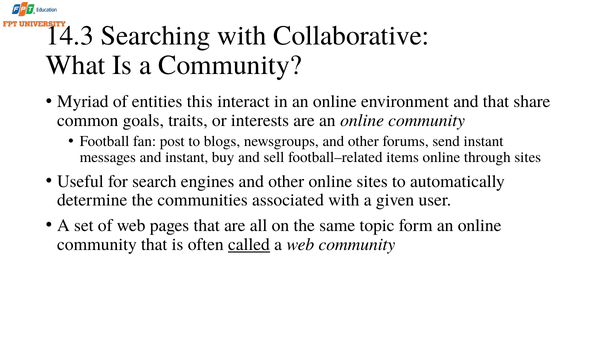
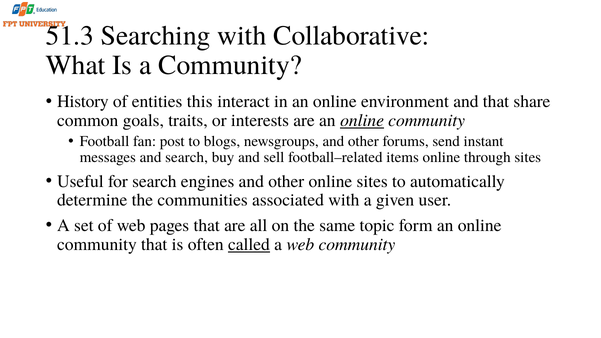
14.3: 14.3 -> 51.3 (70, 36)
Myriad: Myriad -> History (83, 102)
online underline: none -> present (362, 121)
and instant: instant -> search (187, 157)
